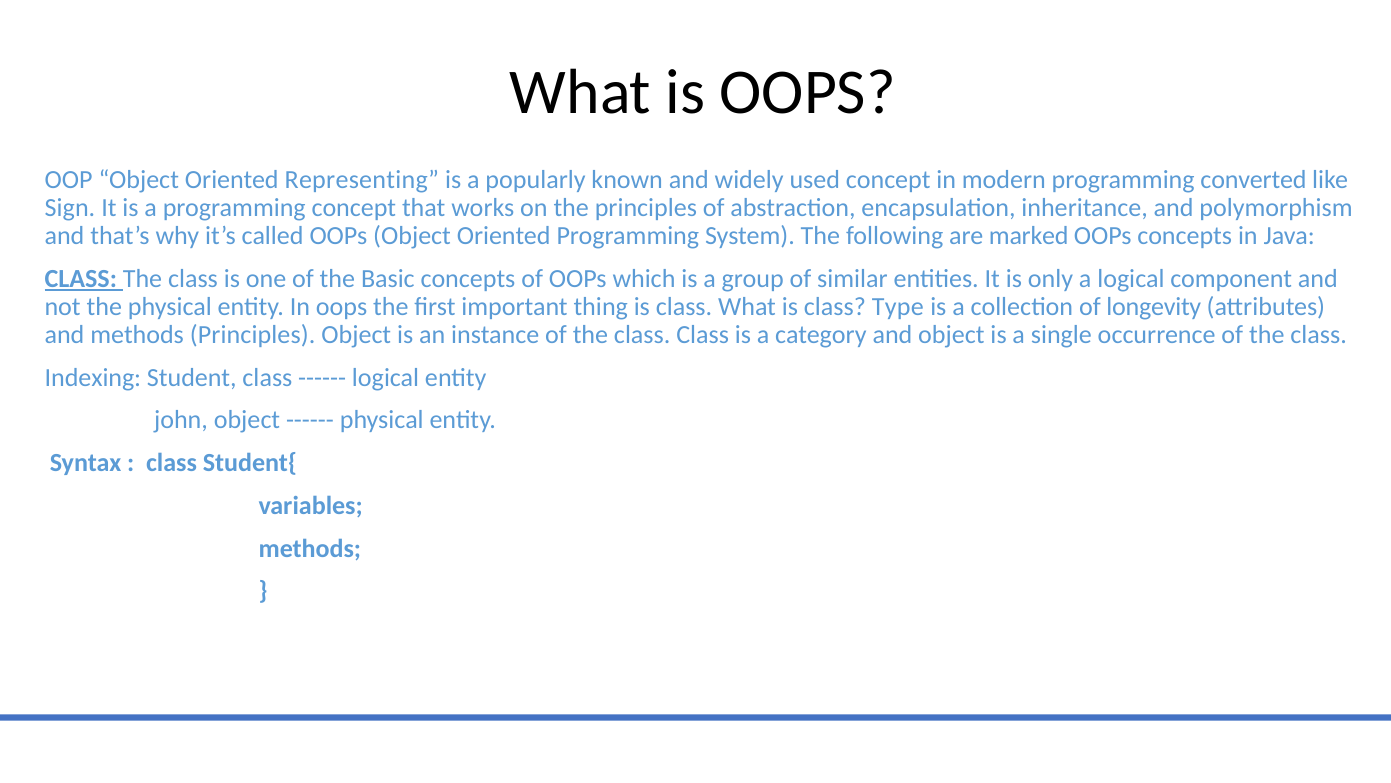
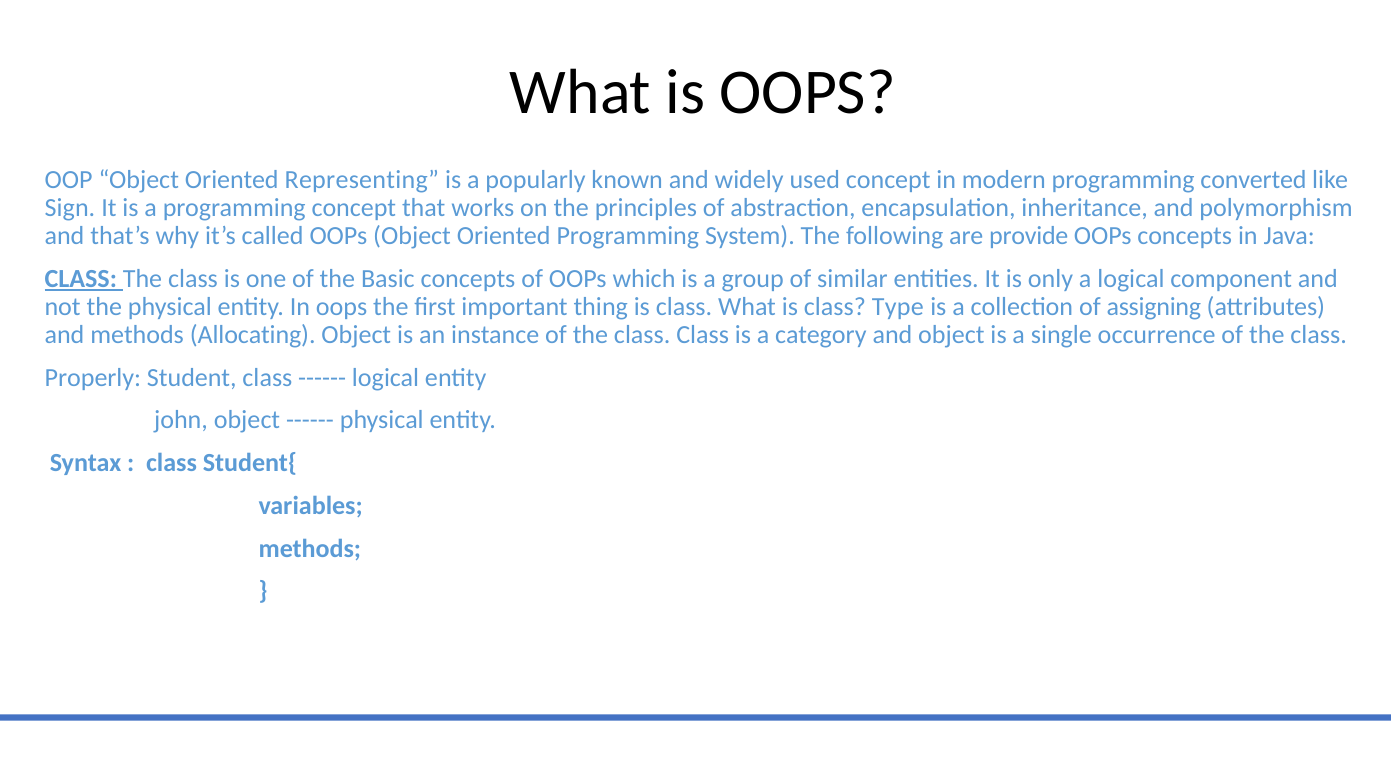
marked: marked -> provide (1029, 236)
longevity: longevity -> assigning (1154, 306)
methods Principles: Principles -> Allocating (253, 335)
Indexing: Indexing -> Properly (93, 377)
